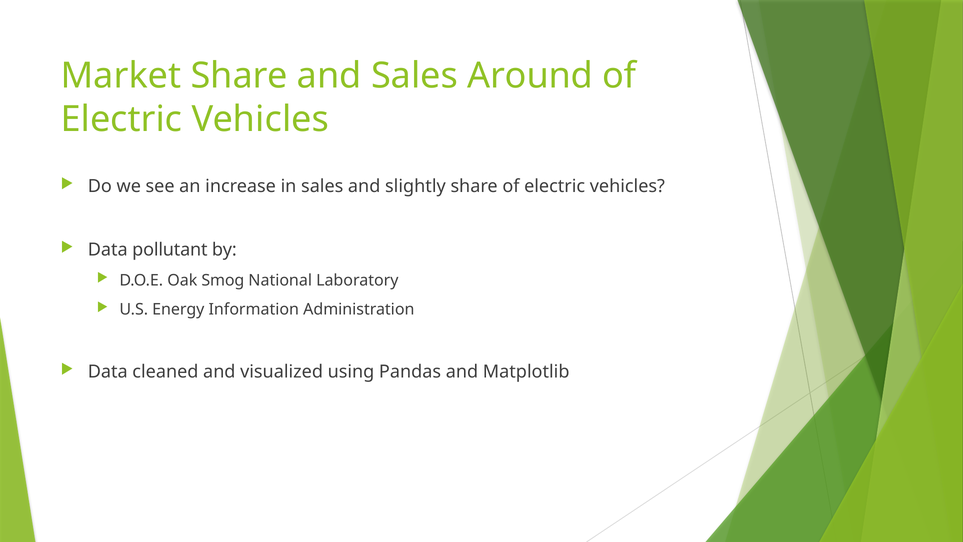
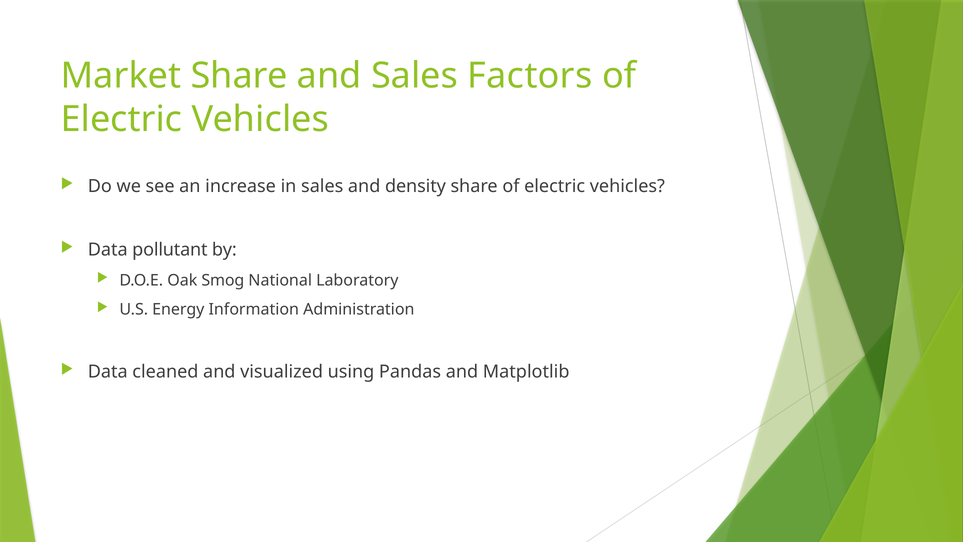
Around: Around -> Factors (530, 76)
slightly: slightly -> density (415, 186)
